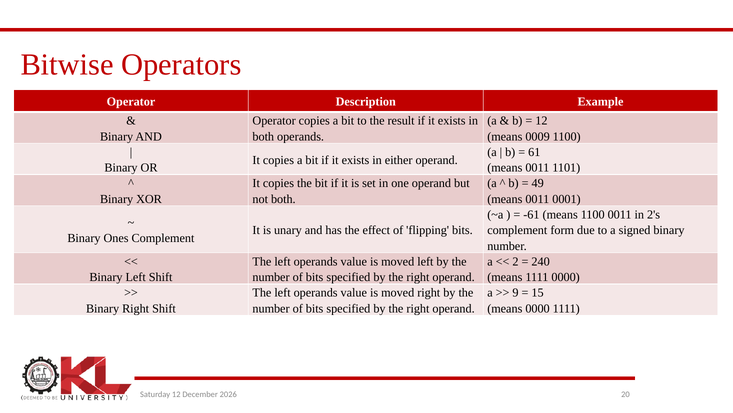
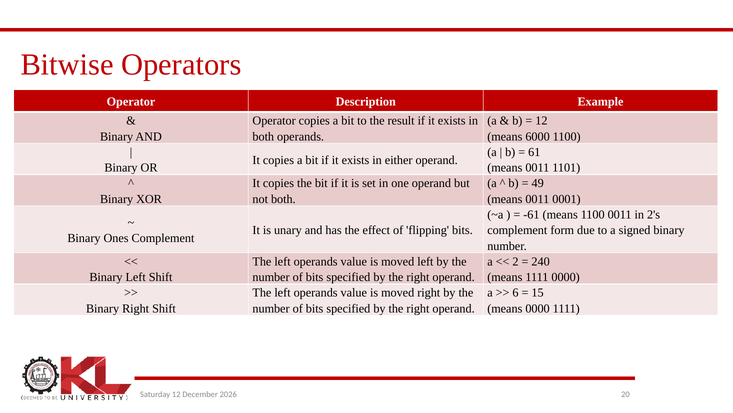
0009: 0009 -> 6000 (538, 136)
9: 9 -> 6 (515, 292)
